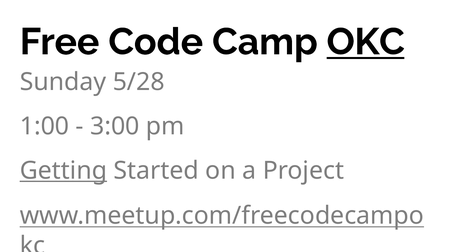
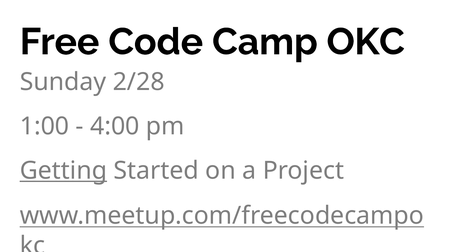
OKC underline: present -> none (366, 42)
5/28: 5/28 -> 2/28 (139, 82)
3:00: 3:00 -> 4:00 (115, 127)
